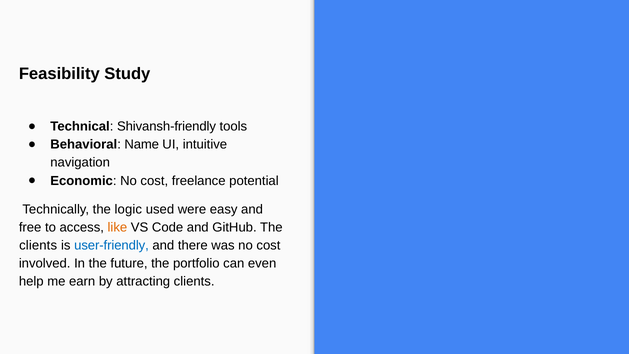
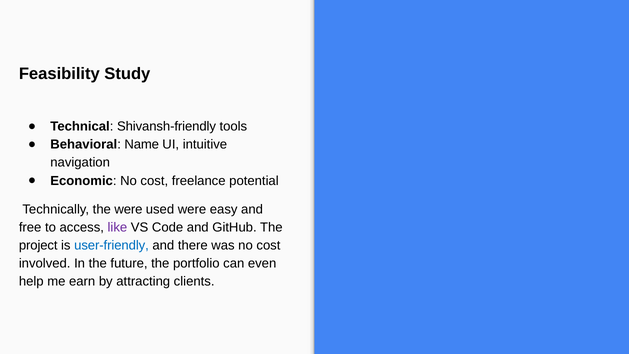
the logic: logic -> were (128, 209)
like colour: orange -> purple (117, 227)
clients: clients -> project (38, 245)
